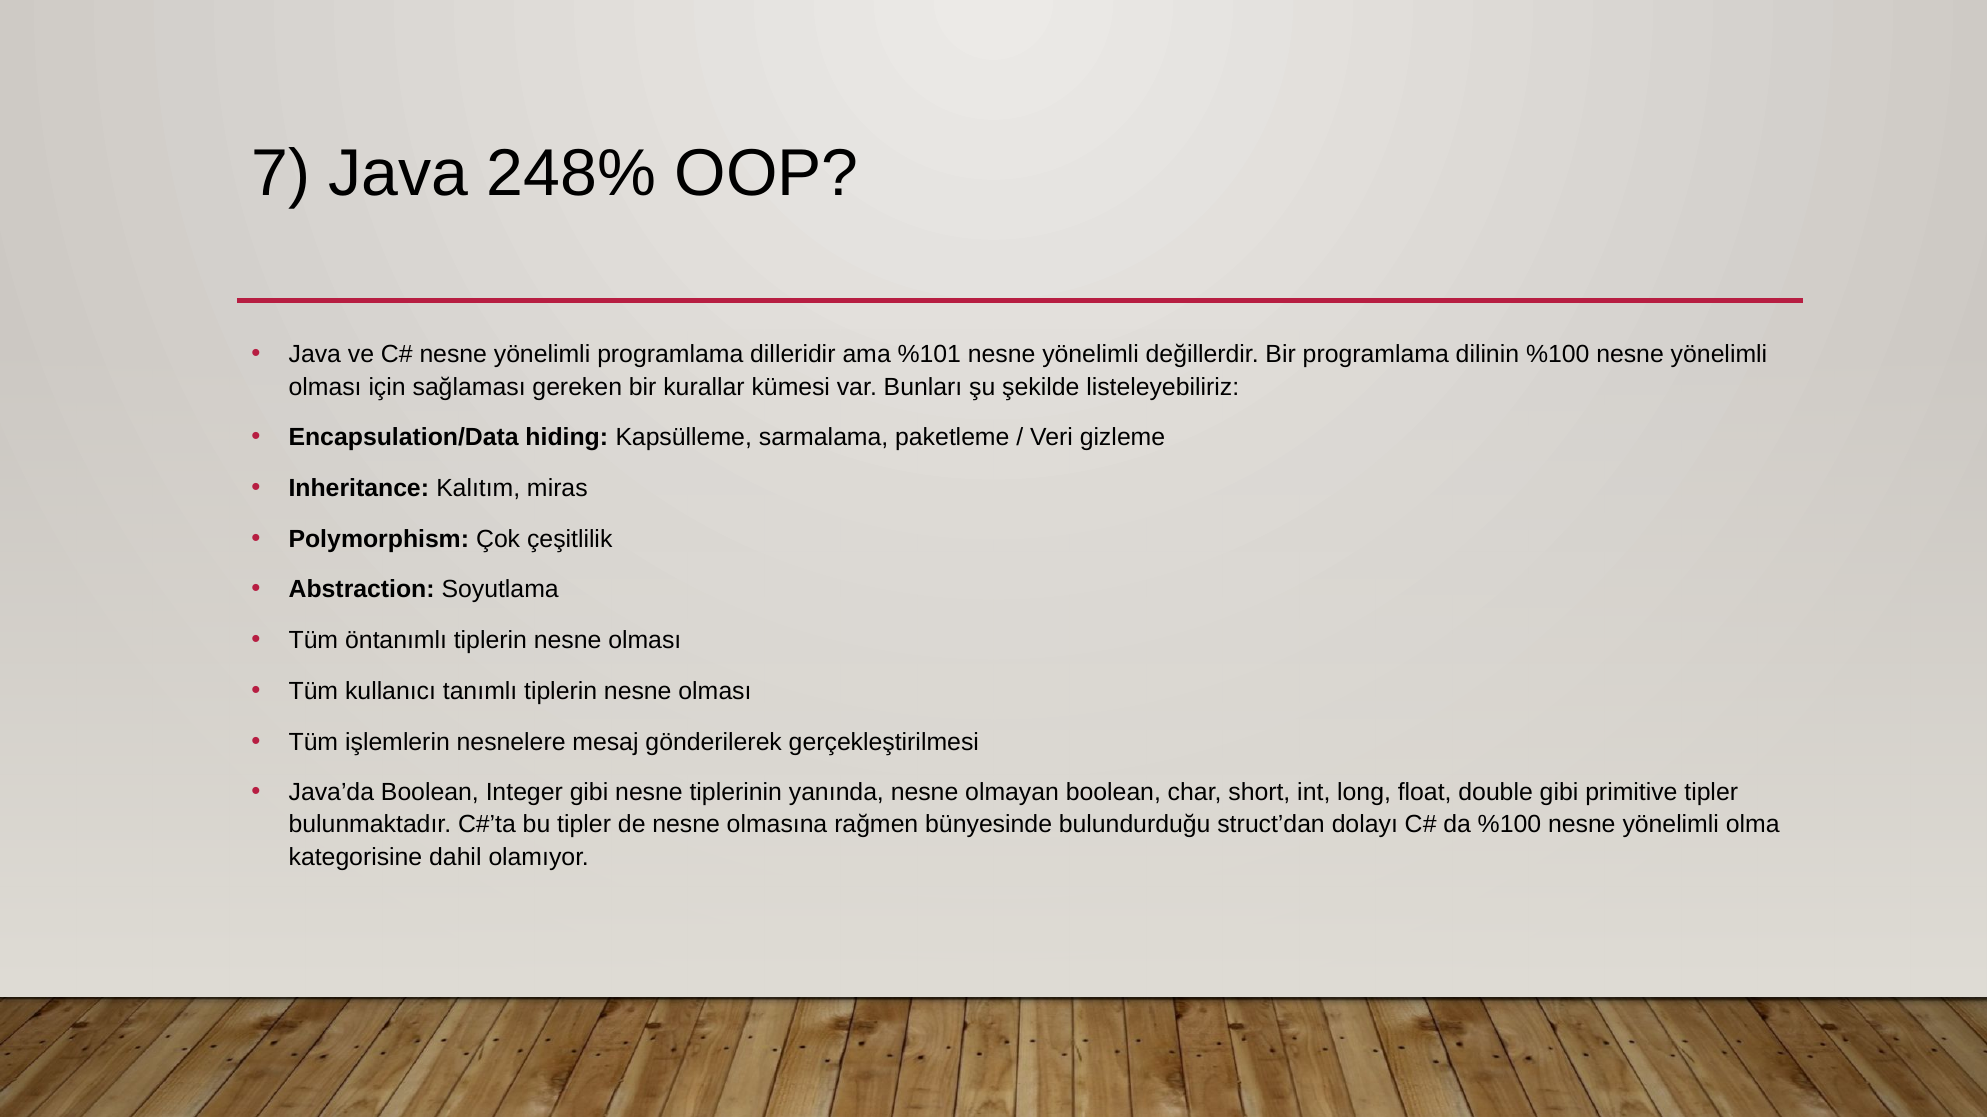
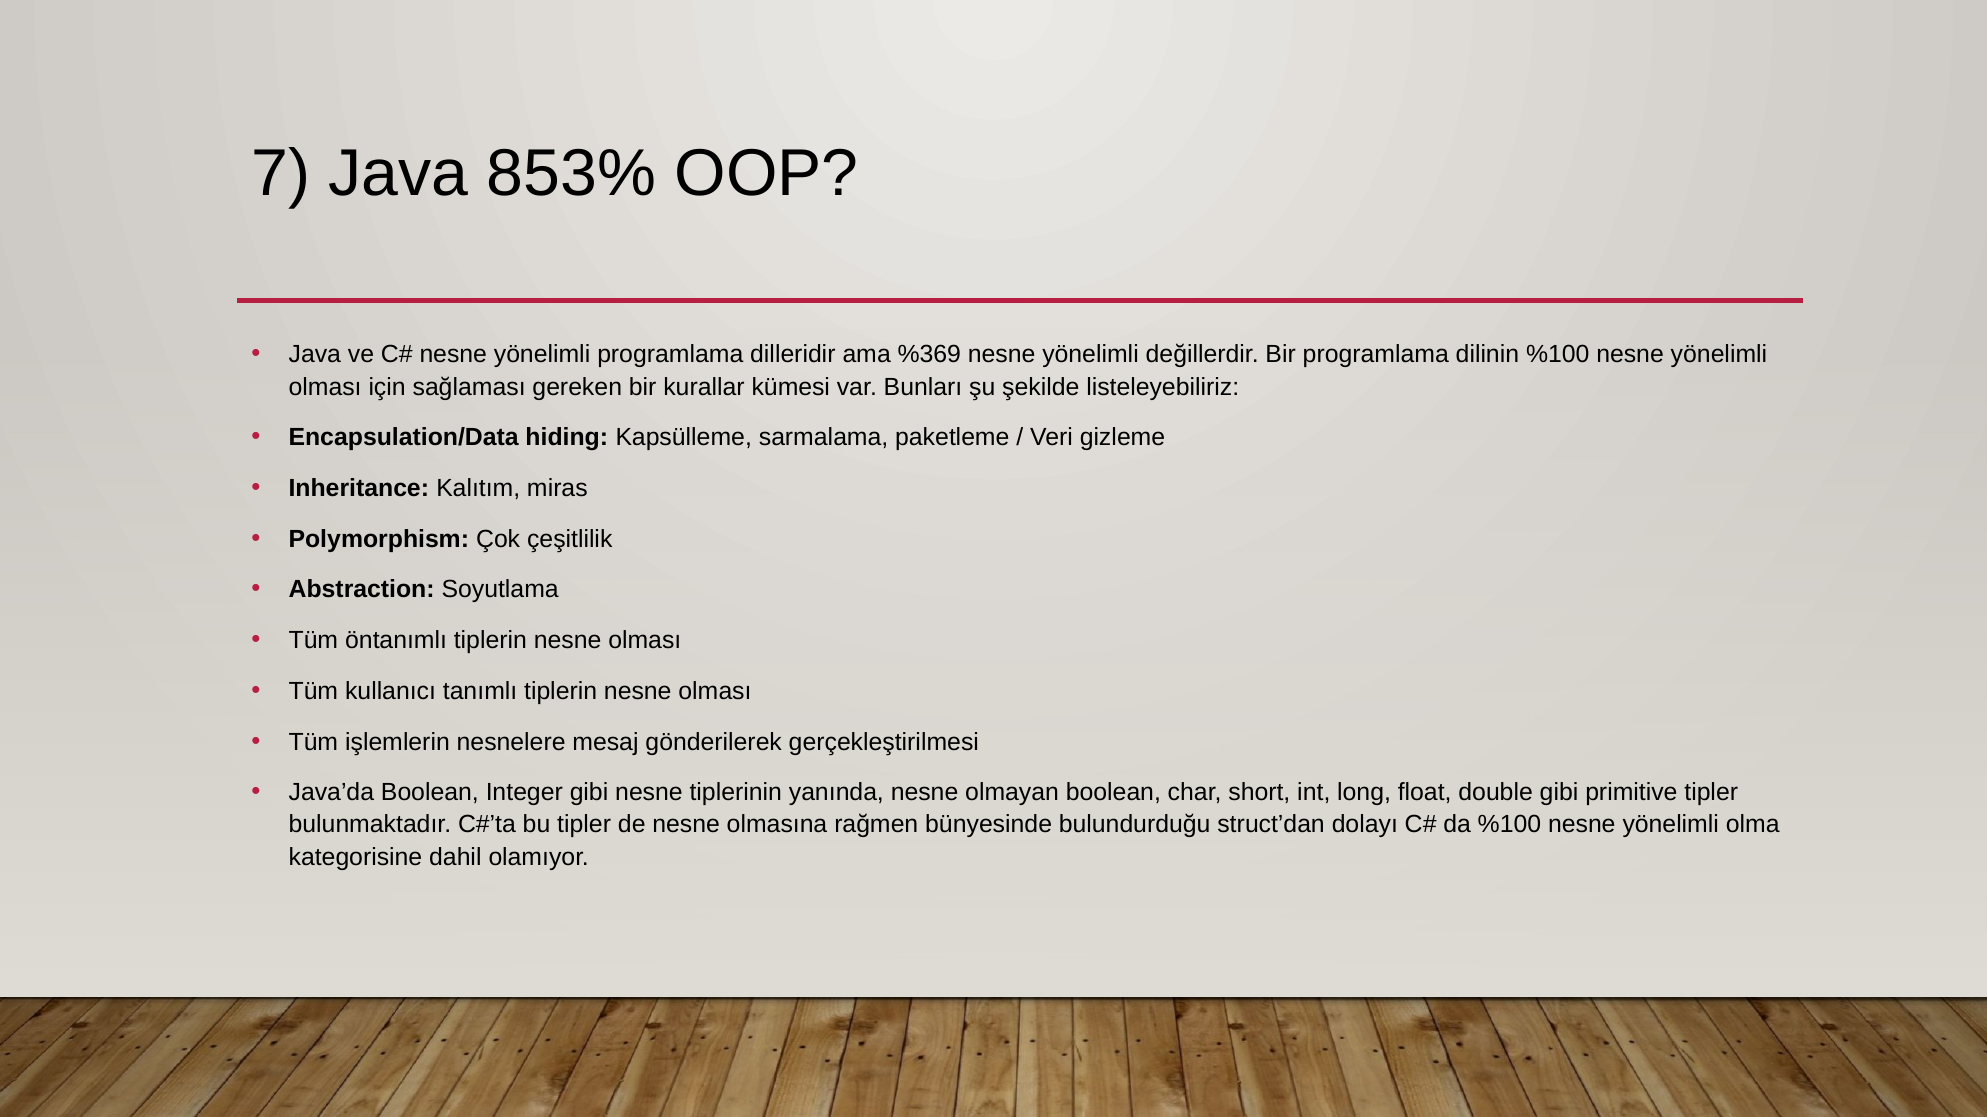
248%: 248% -> 853% (572, 174)
%101: %101 -> %369 (929, 355)
